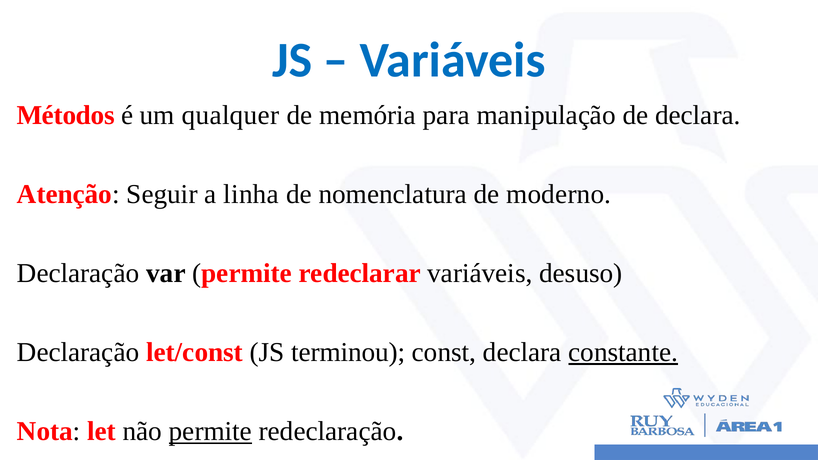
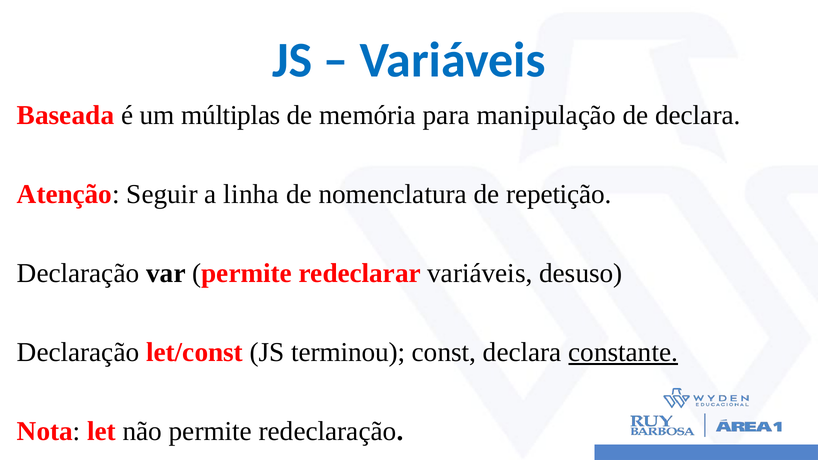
Métodos: Métodos -> Baseada (66, 115)
qualquer: qualquer -> múltiplas (231, 115)
moderno: moderno -> repetição (559, 194)
permite underline: present -> none (210, 432)
